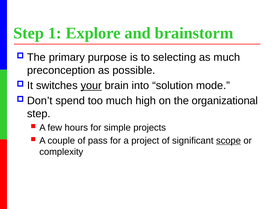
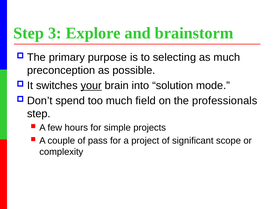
1: 1 -> 3 (55, 33)
high: high -> field (146, 101)
organizational: organizational -> professionals (225, 101)
scope underline: present -> none (228, 141)
